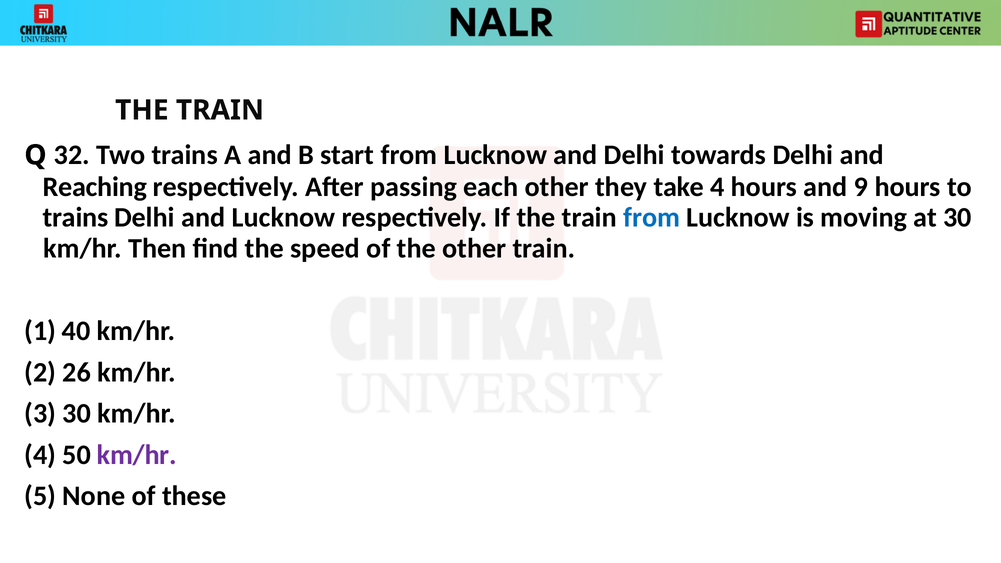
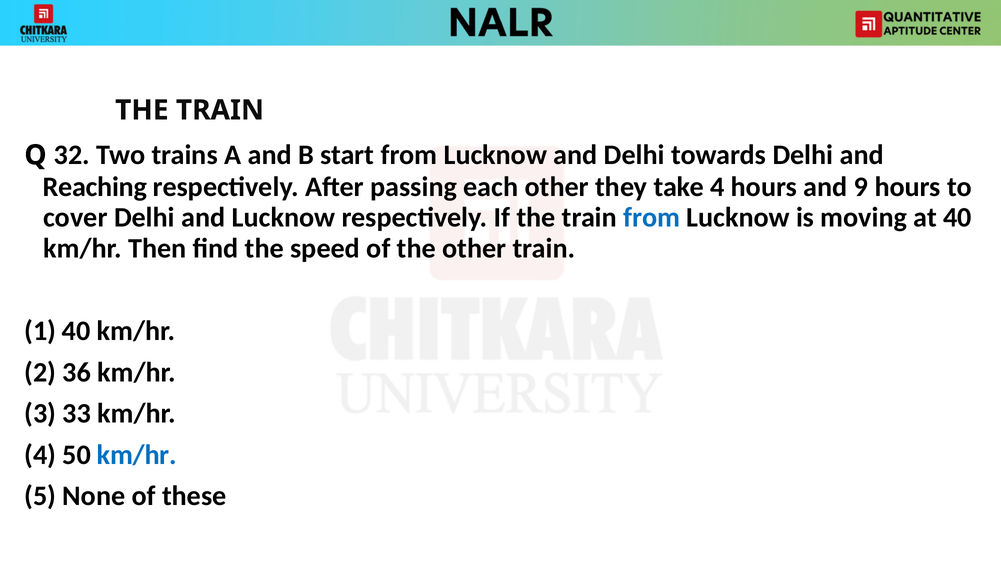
trains: trains -> cover (75, 218)
at 30: 30 -> 40 (957, 218)
26: 26 -> 36 (77, 372)
3 30: 30 -> 33 (77, 414)
km/hr colour: purple -> blue (137, 455)
